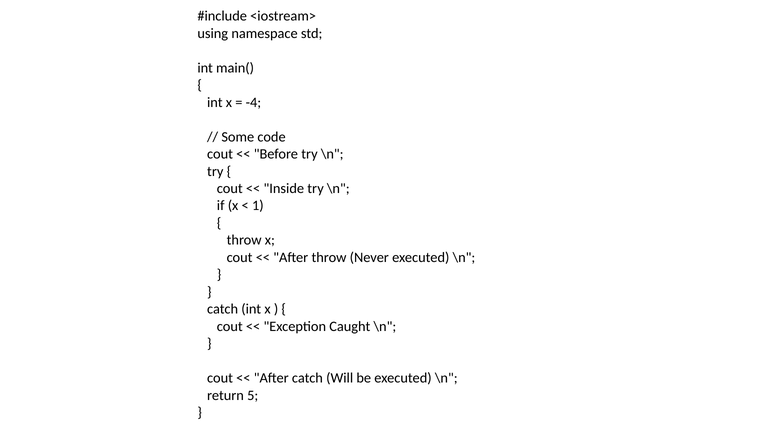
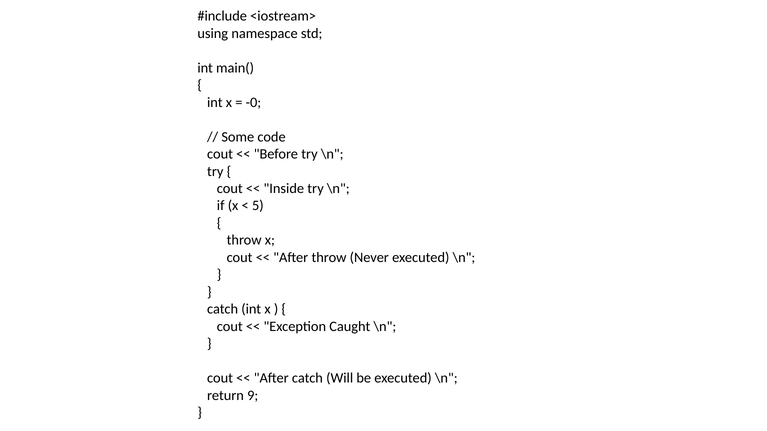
-4: -4 -> -0 (253, 102)
1: 1 -> 5 (258, 206)
5: 5 -> 9 (253, 396)
